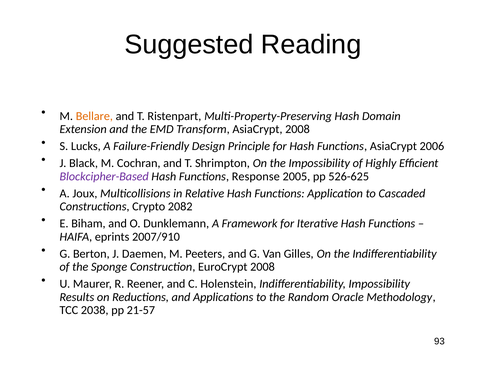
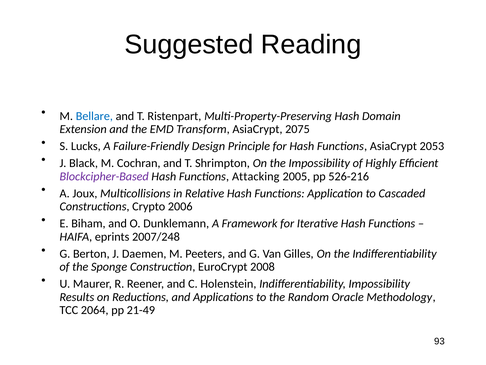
Bellare colour: orange -> blue (94, 116)
AsiaCrypt 2008: 2008 -> 2075 (297, 129)
2006: 2006 -> 2053 (432, 146)
Response: Response -> Attacking (256, 176)
526-625: 526-625 -> 526-216 (349, 176)
2082: 2082 -> 2006 (180, 206)
2007/910: 2007/910 -> 2007/248 (156, 236)
2038: 2038 -> 2064 (95, 310)
21-57: 21-57 -> 21-49 (141, 310)
